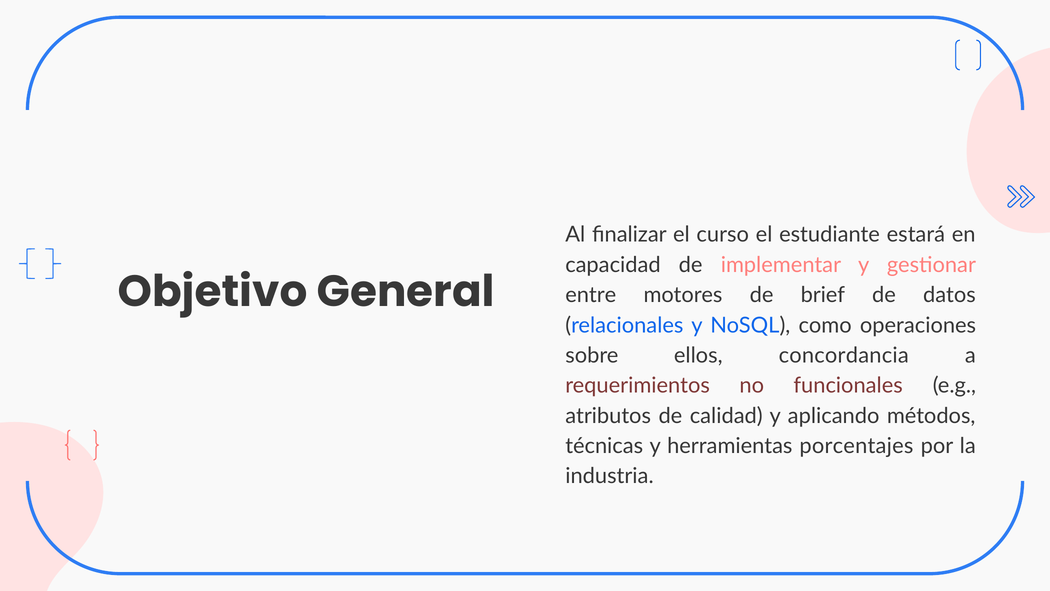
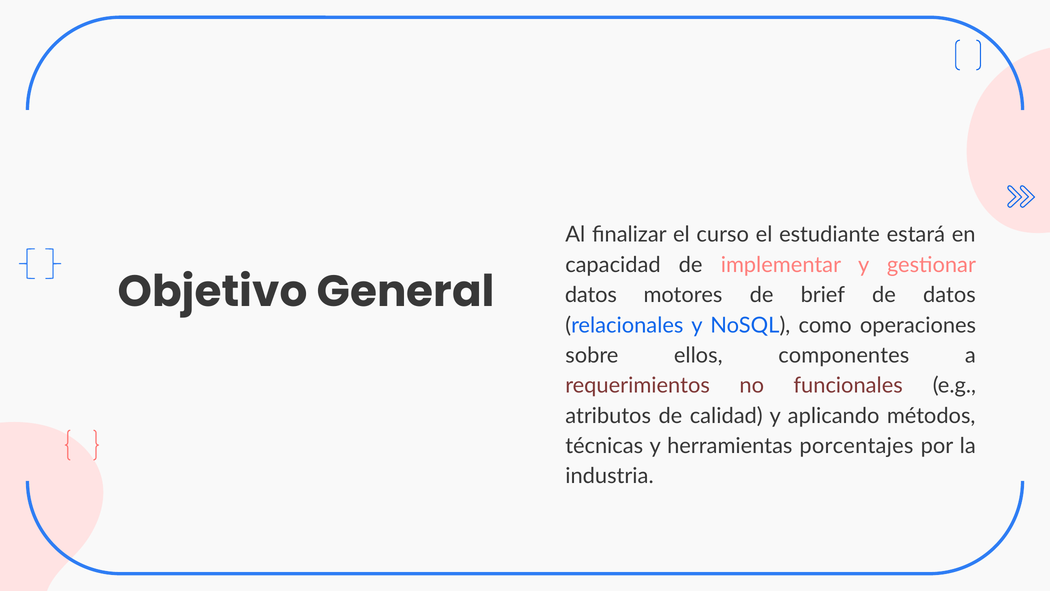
entre: entre -> datos (591, 295)
concordancia: concordancia -> componentes (844, 355)
